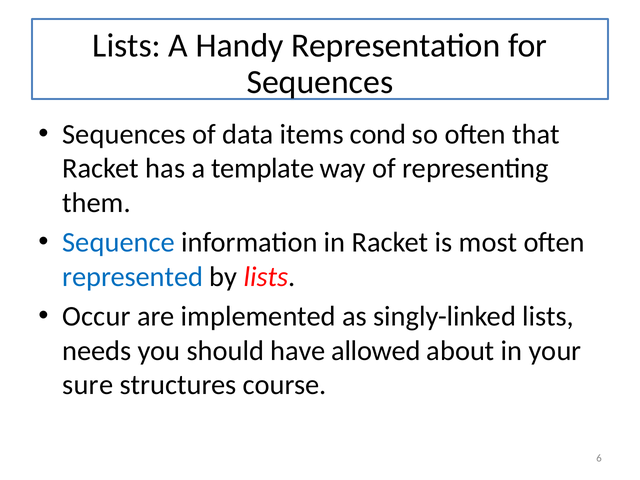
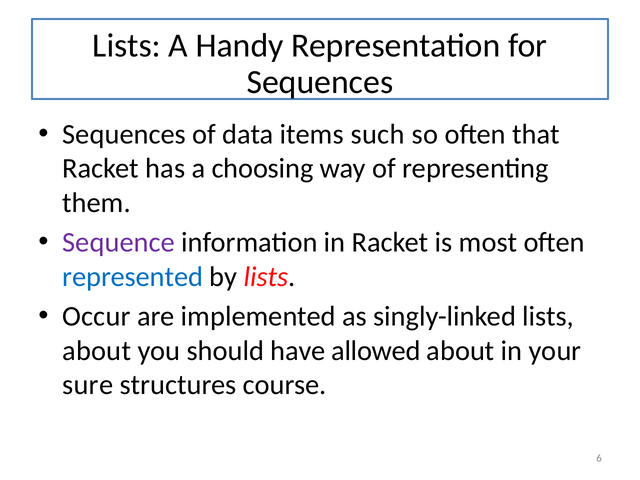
cond: cond -> such (378, 134)
template: template -> choosing (263, 168)
Sequence colour: blue -> purple (119, 242)
needs: needs -> about (97, 351)
